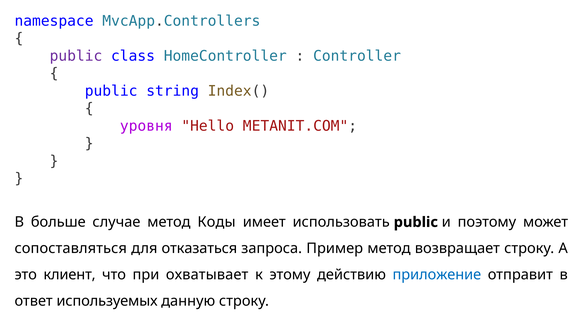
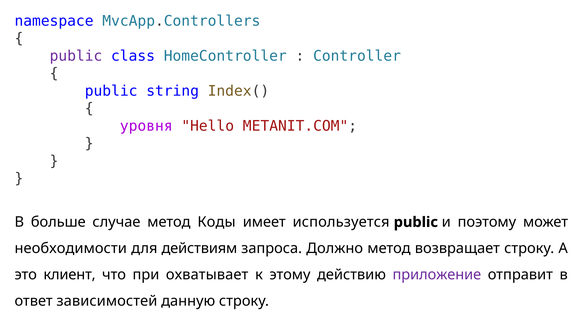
использовать: использовать -> используется (341, 222)
сопоставляться: сопоставляться -> необходимости (71, 249)
отказаться: отказаться -> действиям (199, 249)
Пример: Пример -> Должно (335, 249)
приложение colour: blue -> purple (437, 275)
используемых: используемых -> зависимостей (107, 301)
